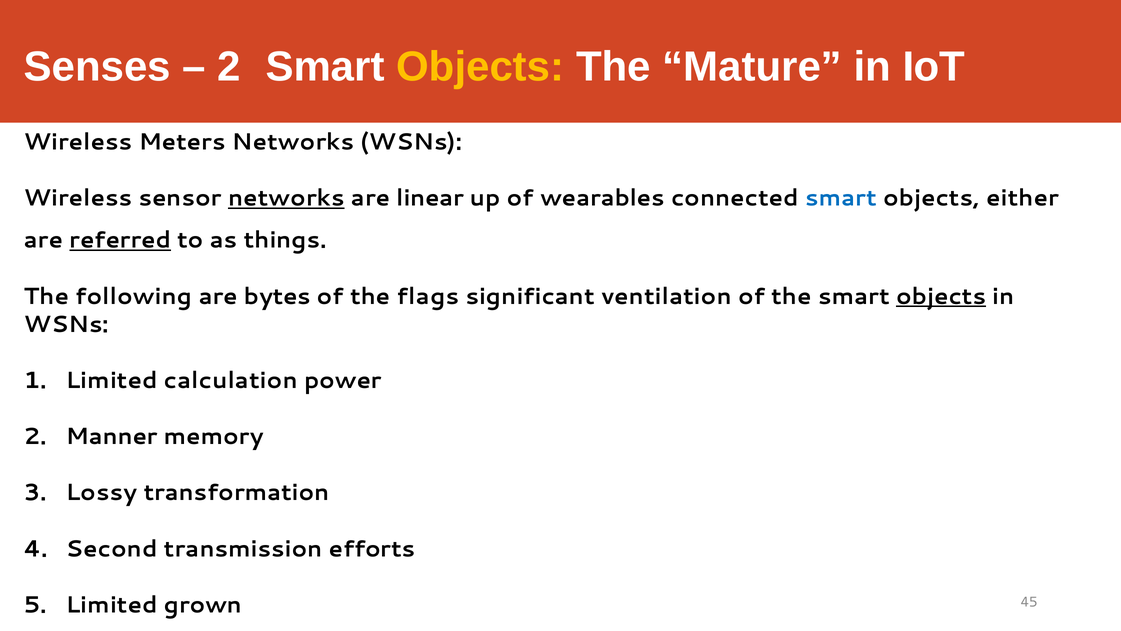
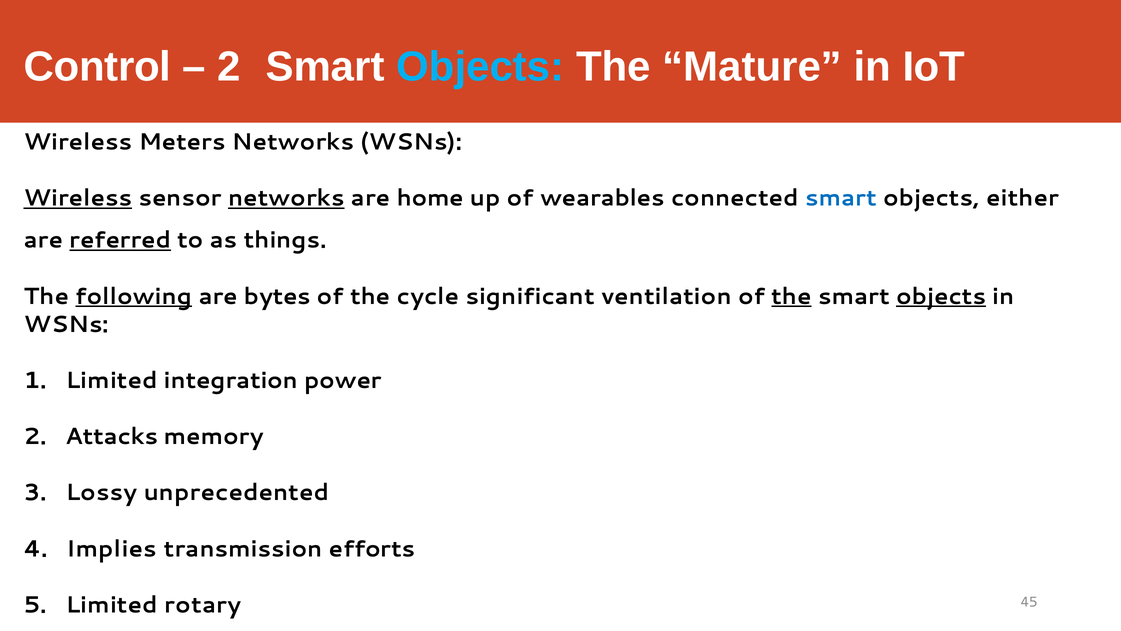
Senses: Senses -> Control (97, 67)
Objects colour: yellow -> light blue (480, 67)
Wireless underline: none -> present (78, 198)
linear: linear -> home (430, 198)
following underline: none -> present (134, 296)
flags: flags -> cycle (428, 296)
the underline: none -> present (791, 296)
calculation: calculation -> integration (231, 380)
Manner: Manner -> Attacks (112, 436)
transformation: transformation -> unprecedented (236, 492)
Second: Second -> Implies (112, 548)
grown: grown -> rotary (203, 605)
